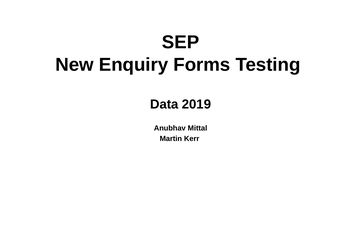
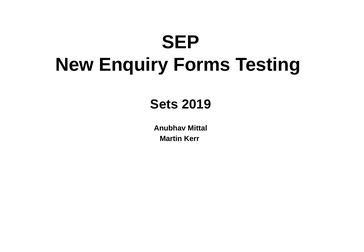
Data: Data -> Sets (164, 104)
